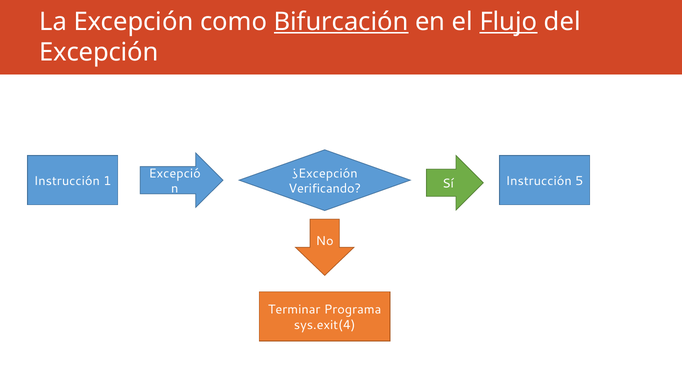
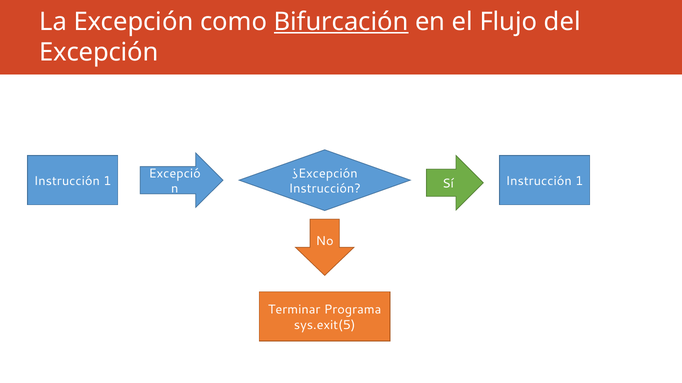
Flujo underline: present -> none (508, 22)
Verificando: Verificando -> Instrucción (325, 189)
Sí Instrucción 5: 5 -> 1 (579, 181)
sys.exit(4: sys.exit(4 -> sys.exit(5 (325, 325)
